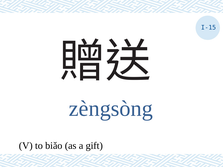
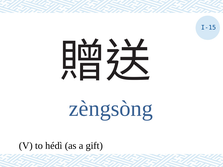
biǎo: biǎo -> hédì (54, 146)
